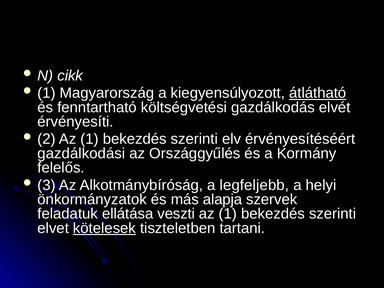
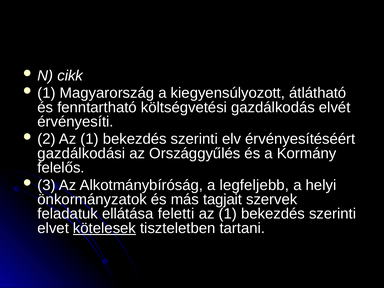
átlátható underline: present -> none (318, 93)
alapja: alapja -> tagjait (223, 199)
veszti: veszti -> feletti (176, 214)
